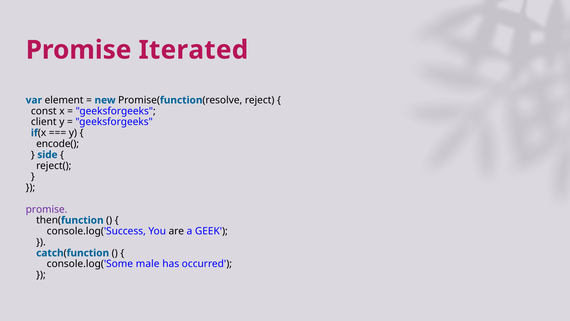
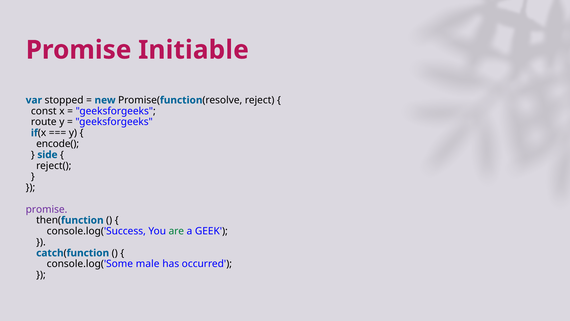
Iterated: Iterated -> Initiable (193, 50)
element: element -> stopped (64, 100)
client: client -> route (44, 122)
are colour: black -> green (176, 231)
